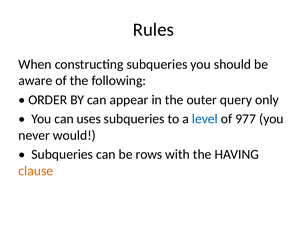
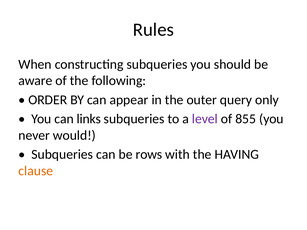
uses: uses -> links (89, 119)
level colour: blue -> purple (205, 119)
977: 977 -> 855 (246, 119)
